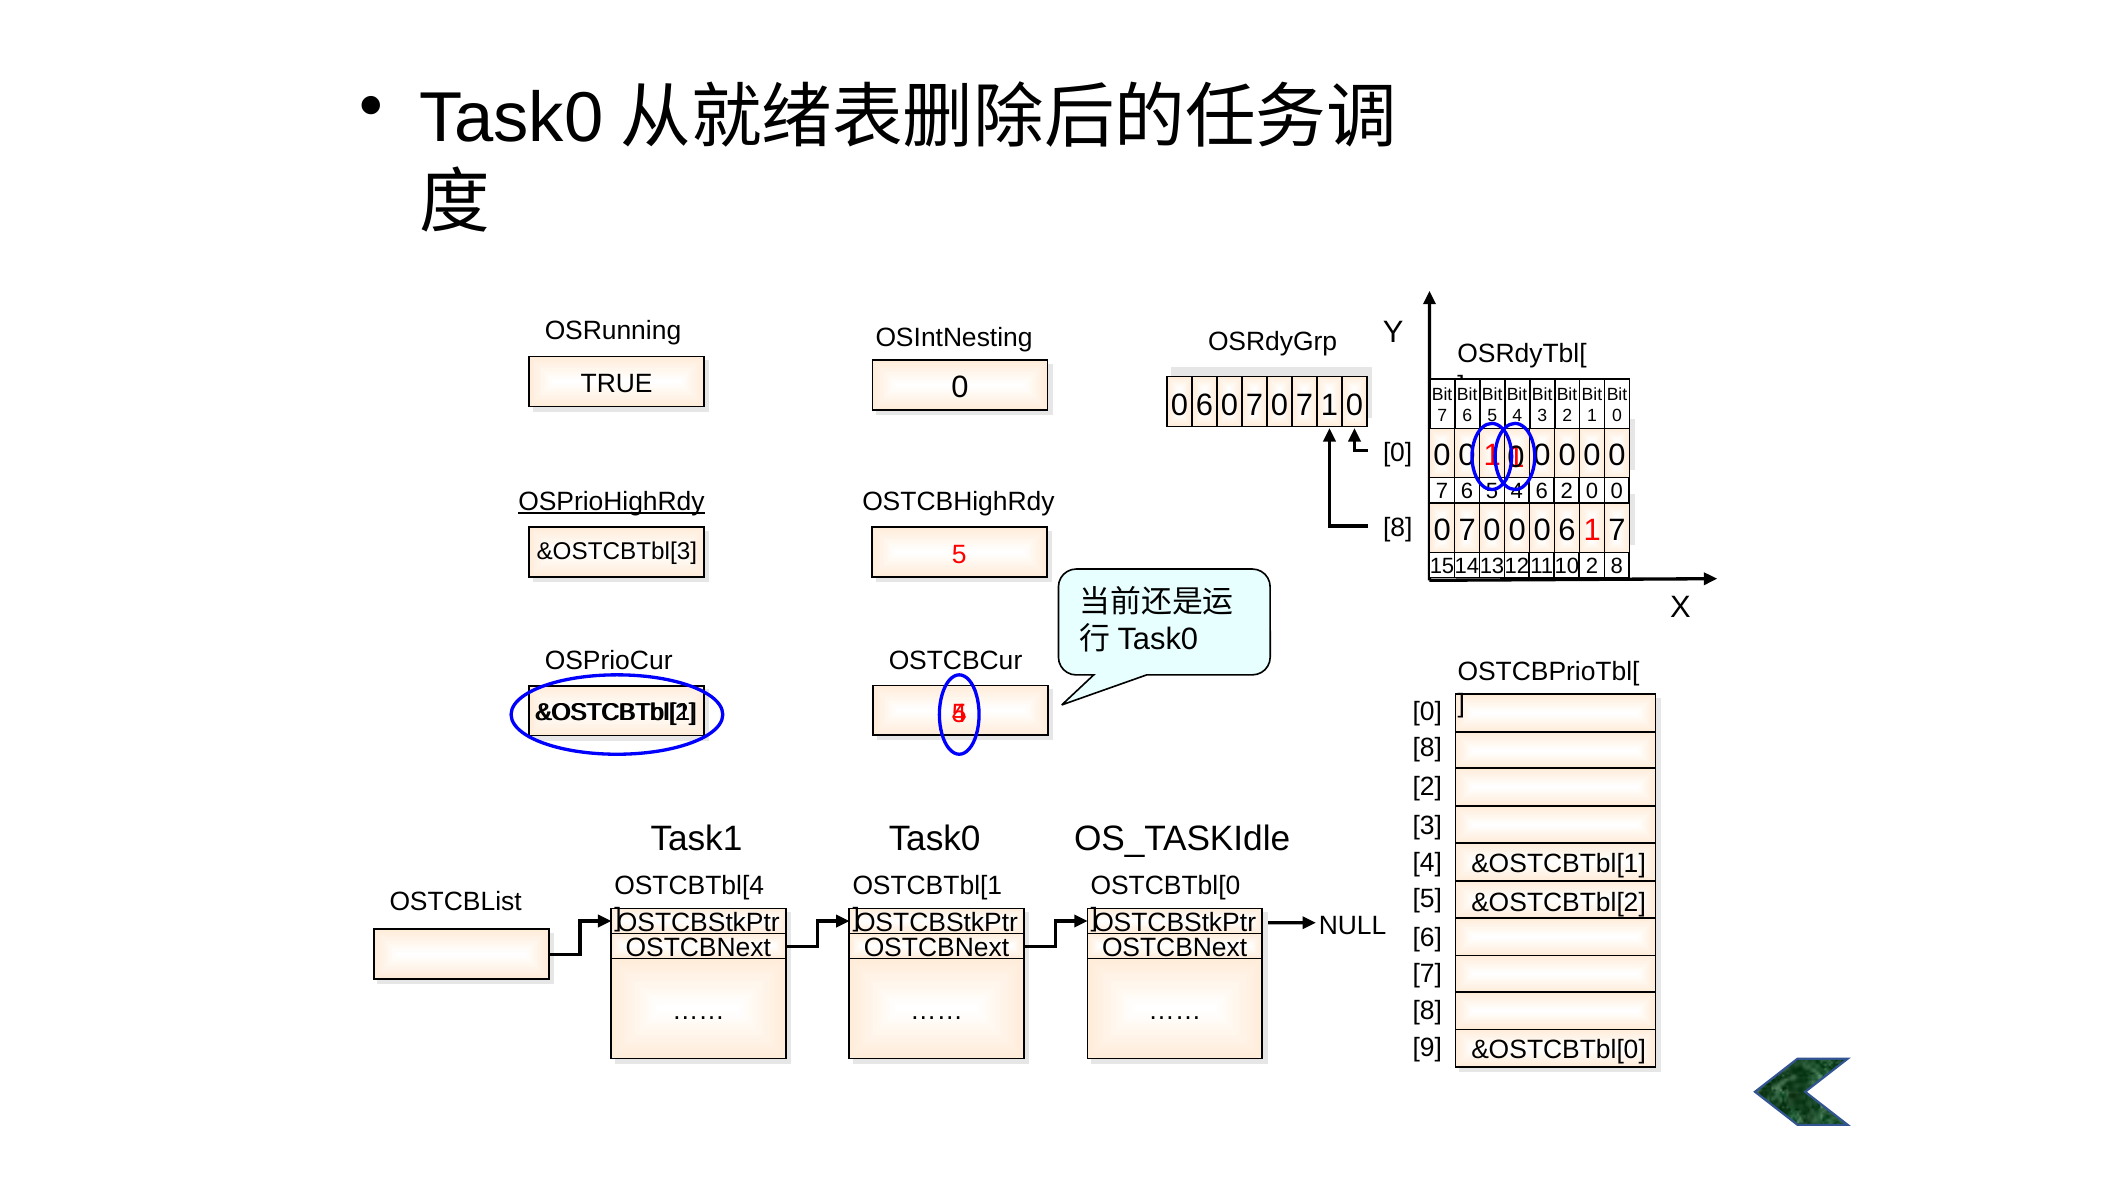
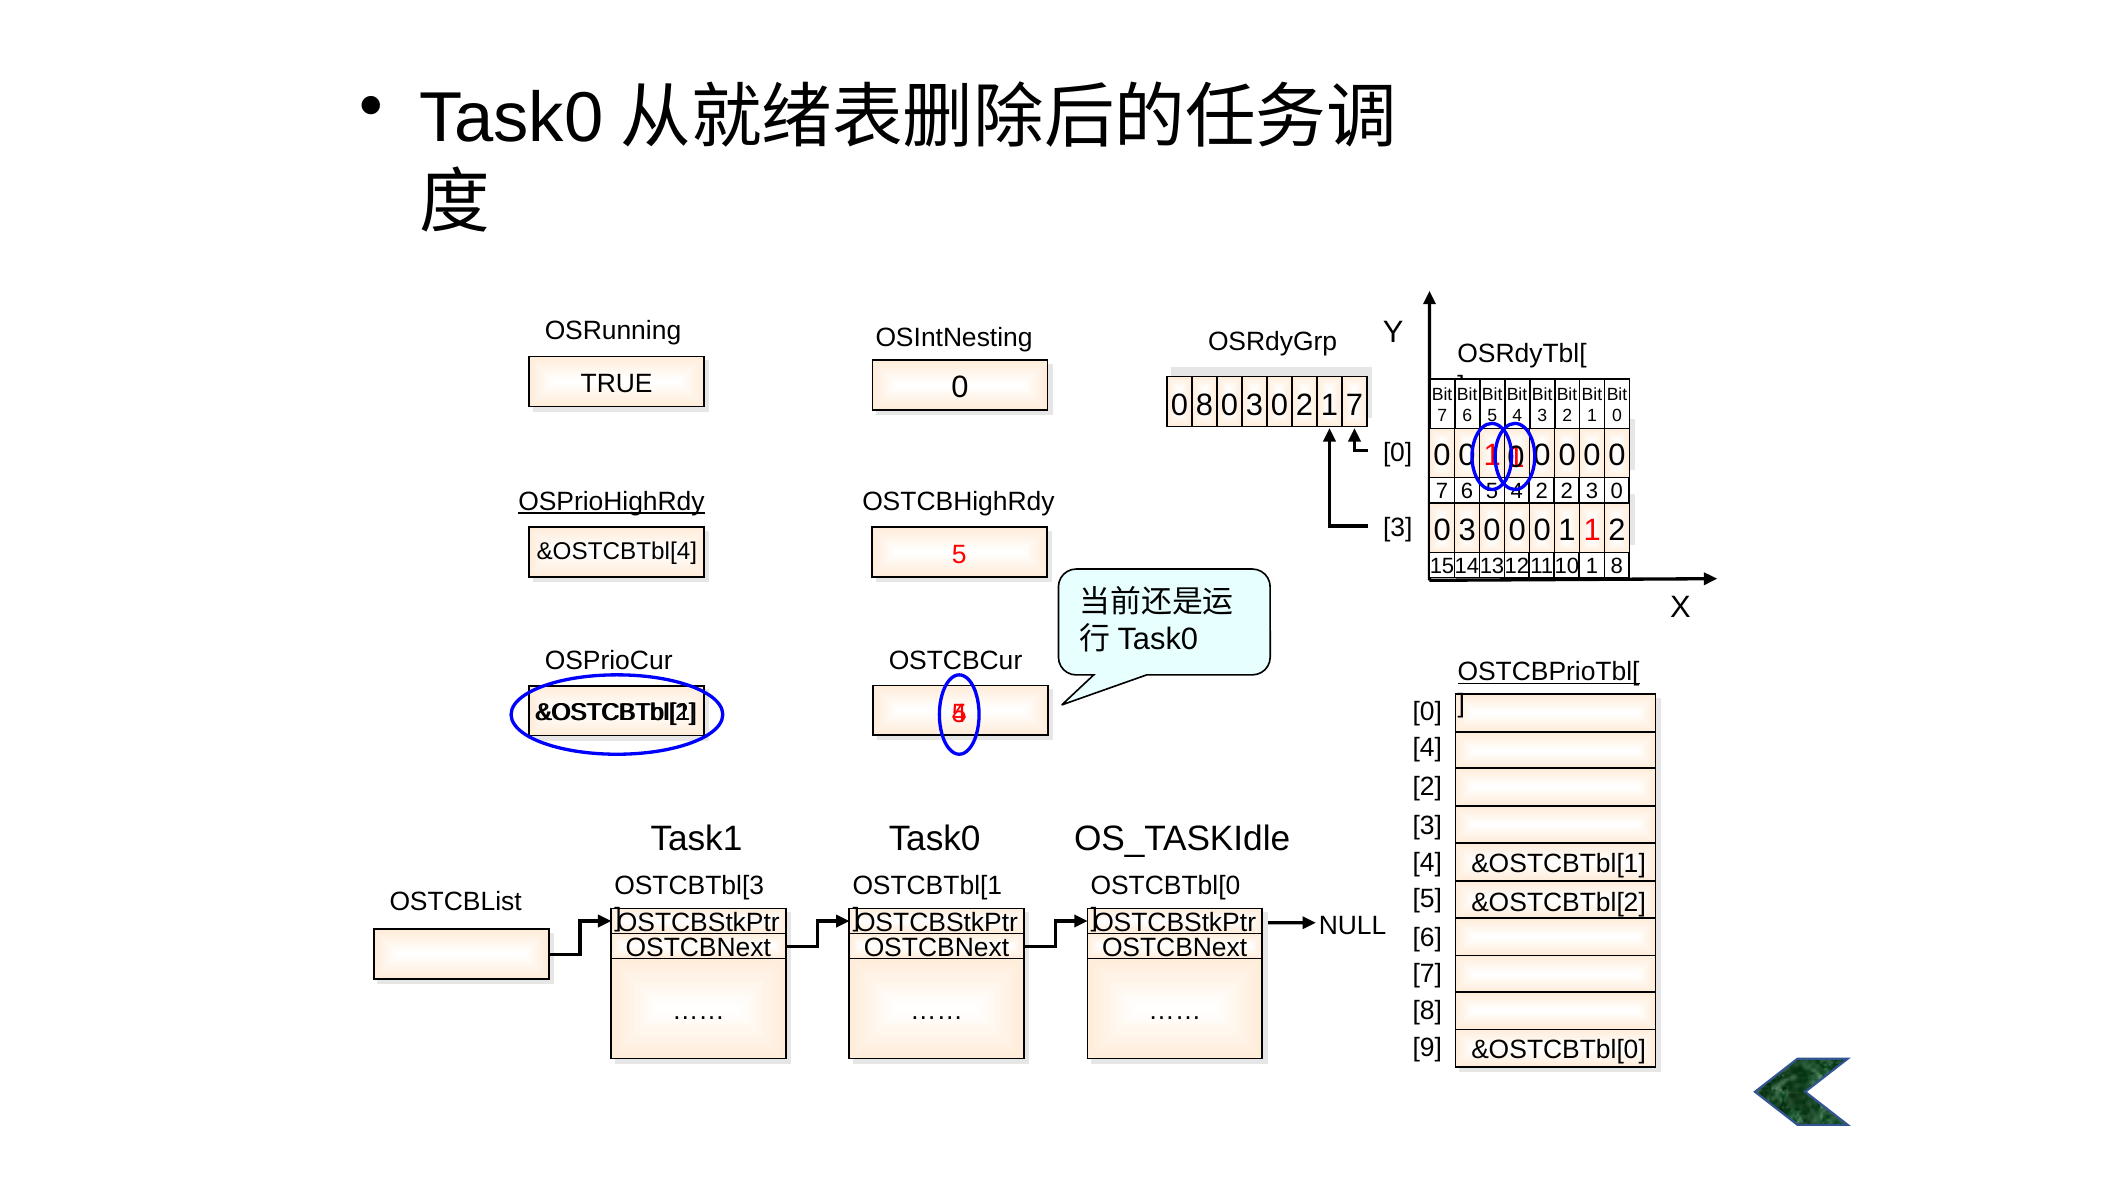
6: 6 -> 8 (1204, 405)
7: 7 -> 3 (1254, 405)
7: 7 -> 2 (1304, 405)
0: 0 -> 7 (1354, 405)
5 4 6: 6 -> 2 (1542, 491)
0: 0 -> 3 (1592, 491)
8: 8 -> 3 (1398, 528)
7: 7 -> 3 (1467, 531)
6: 6 -> 1 (1567, 531)
1 7: 7 -> 2 (1617, 531)
&OSTCBTbl[3: &OSTCBTbl[3 -> &OSTCBTbl[4 (617, 551)
2: 2 -> 1 (1592, 566)
OSTCBPrioTbl[ underline: none -> present (1549, 672)
8: 8 -> 4 (1427, 748)
OSTCBTbl[4: OSTCBTbl[4 -> OSTCBTbl[3 (689, 886)
